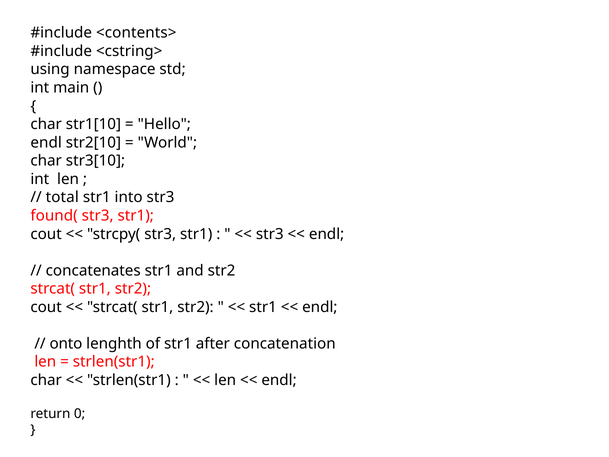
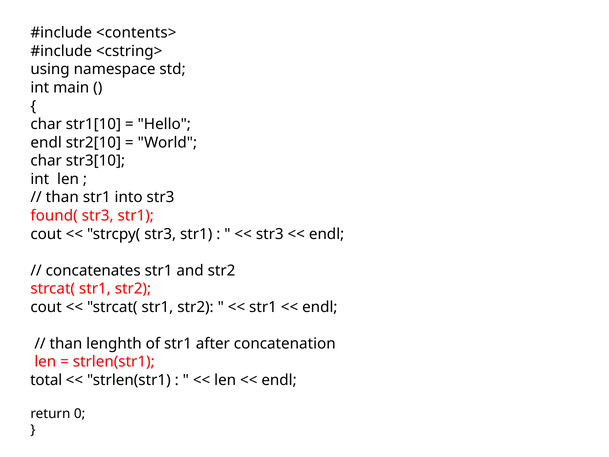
total: total -> than (62, 197)
onto: onto -> than (66, 343)
char: char -> total (46, 380)
